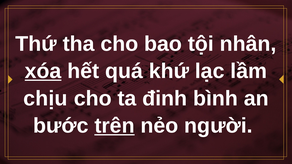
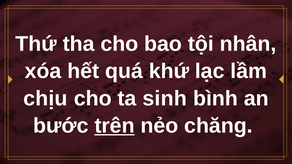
xóa underline: present -> none (43, 71)
đinh: đinh -> sinh (165, 99)
người: người -> chăng (218, 126)
